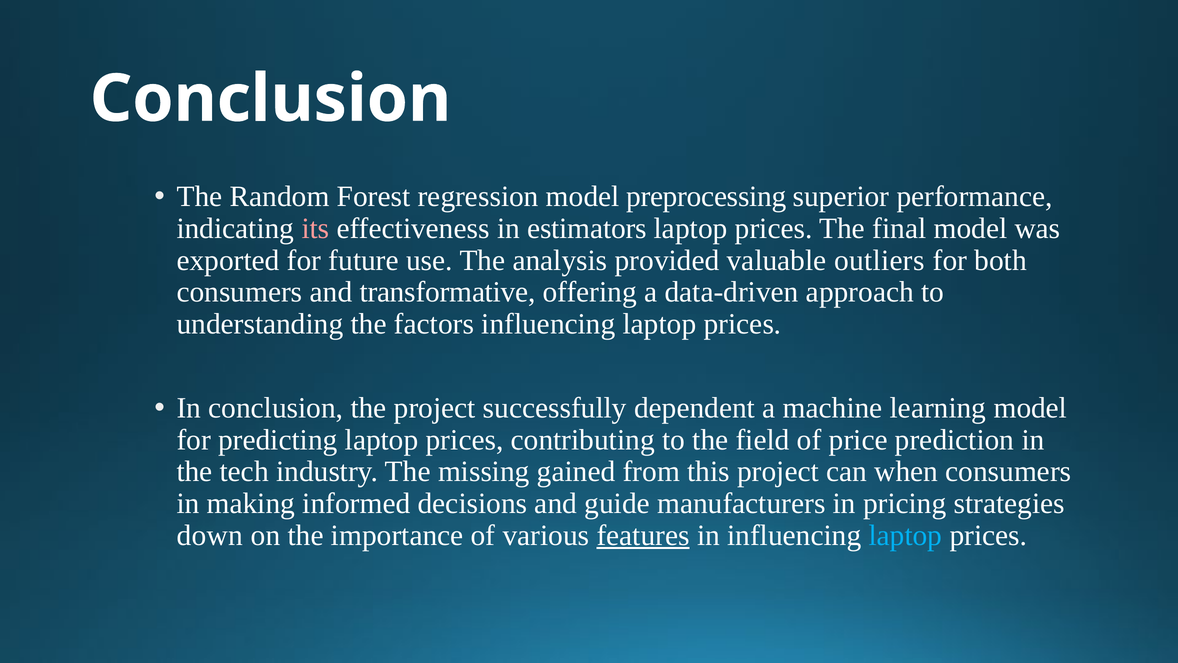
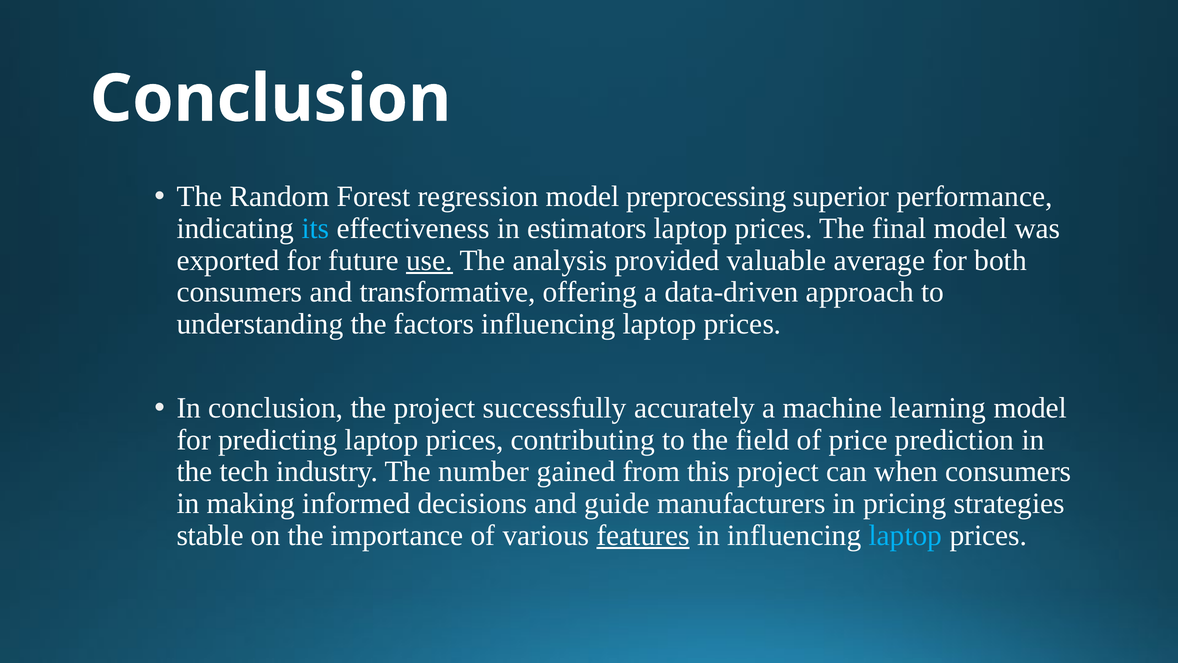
its colour: pink -> light blue (315, 228)
use underline: none -> present (429, 260)
outliers: outliers -> average (880, 260)
dependent: dependent -> accurately (695, 408)
missing: missing -> number (484, 471)
down: down -> stable (210, 535)
